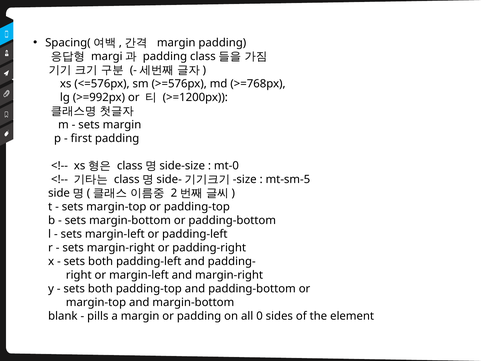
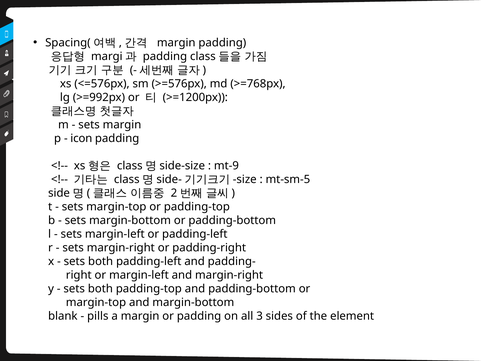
first: first -> icon (81, 138)
mt-0: mt-0 -> mt-9 (226, 166)
0: 0 -> 3 (260, 316)
